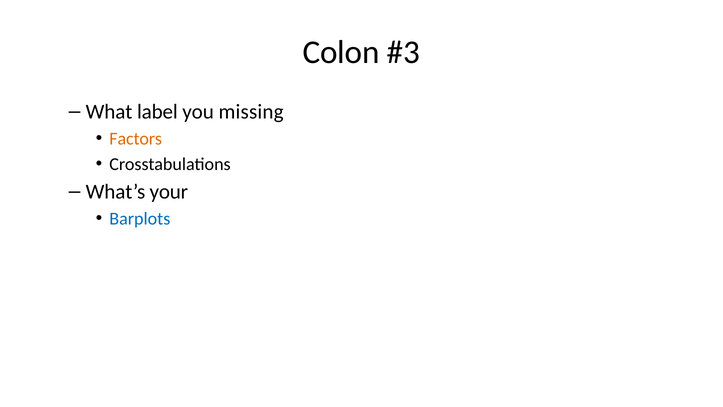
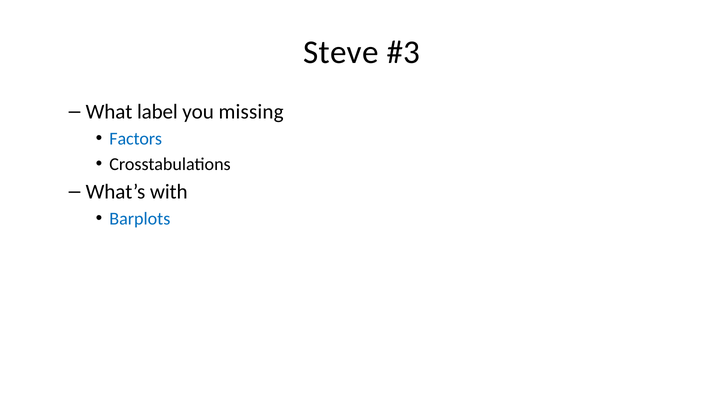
Colon: Colon -> Steve (341, 52)
Factors colour: orange -> blue (136, 139)
your: your -> with (169, 192)
